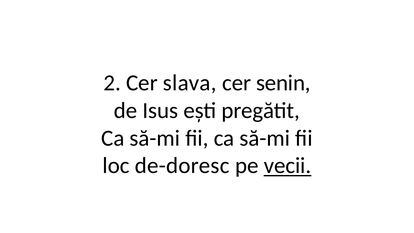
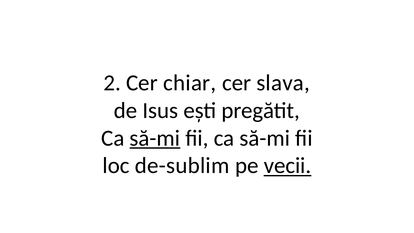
slava: slava -> chiar (190, 83)
senin: senin -> slava (283, 83)
să-mi underline: none -> present (155, 138)
de-doresc: de-doresc -> de-sublim (182, 166)
